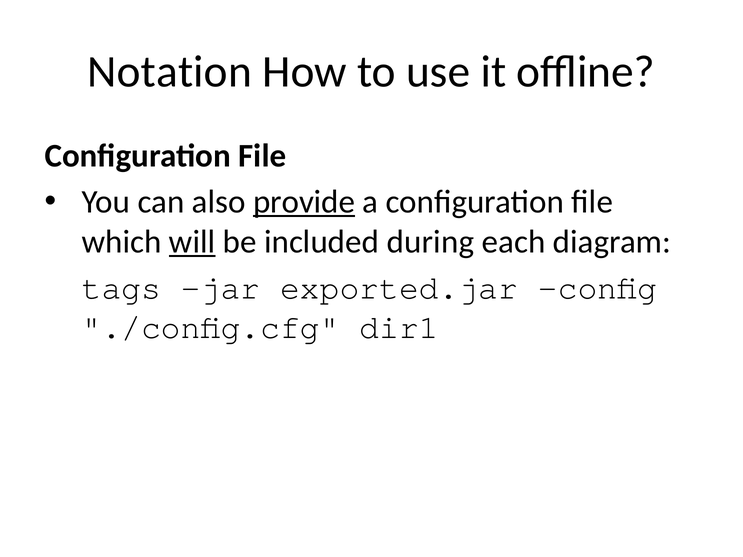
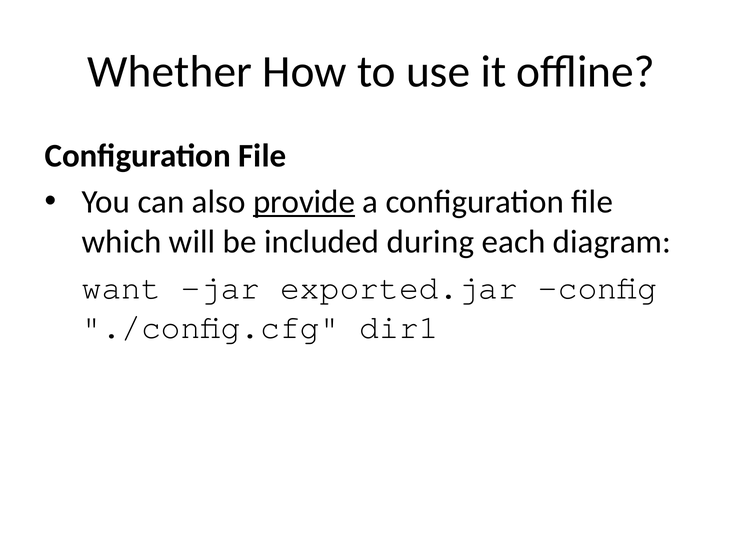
Notation: Notation -> Whether (170, 72)
will underline: present -> none (192, 242)
tags: tags -> want (121, 288)
